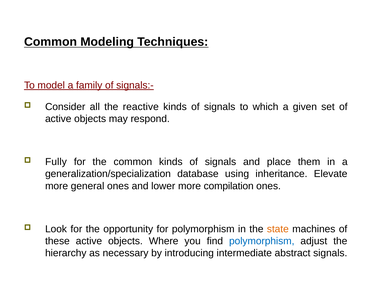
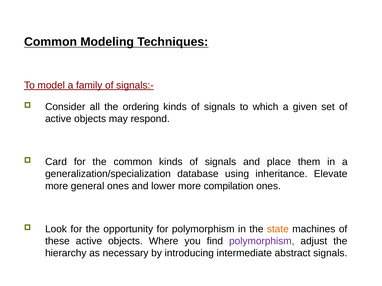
reactive: reactive -> ordering (141, 107)
Fully: Fully -> Card (56, 162)
polymorphism colour: blue -> purple (262, 242)
